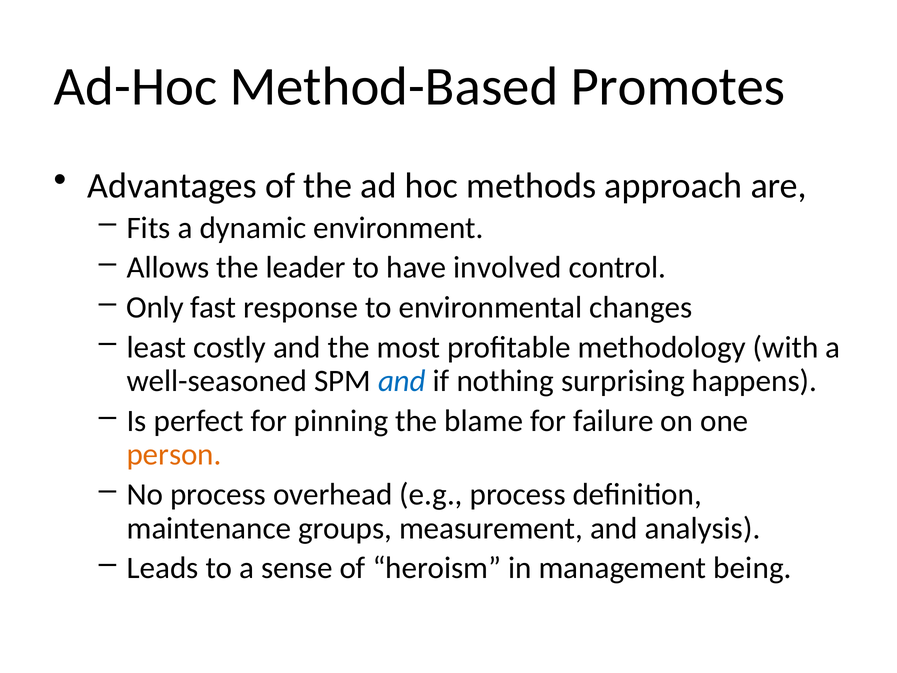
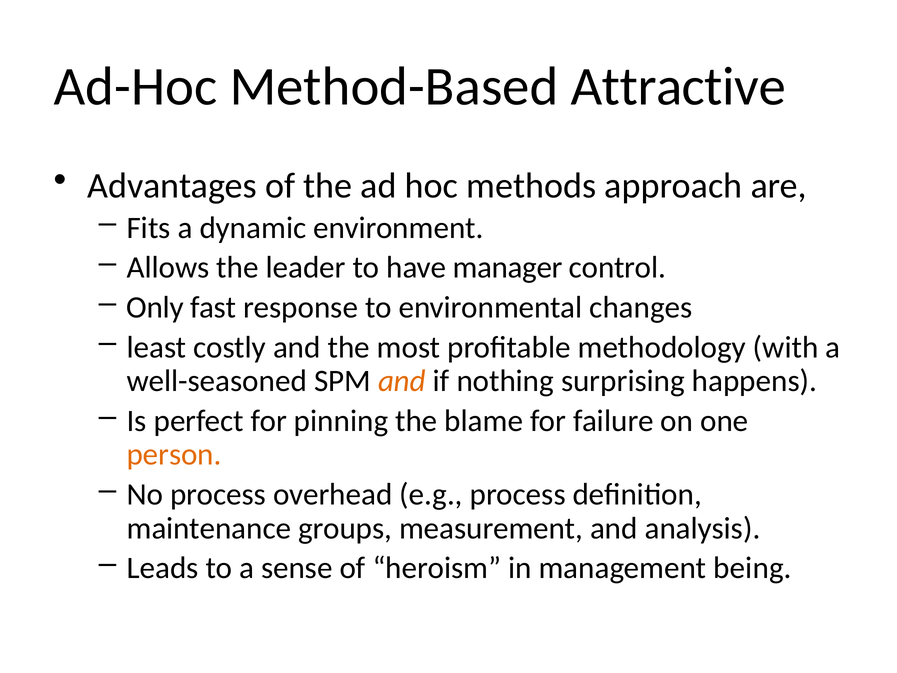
Promotes: Promotes -> Attractive (678, 87)
involved: involved -> manager (508, 268)
and colour: blue -> orange (402, 381)
